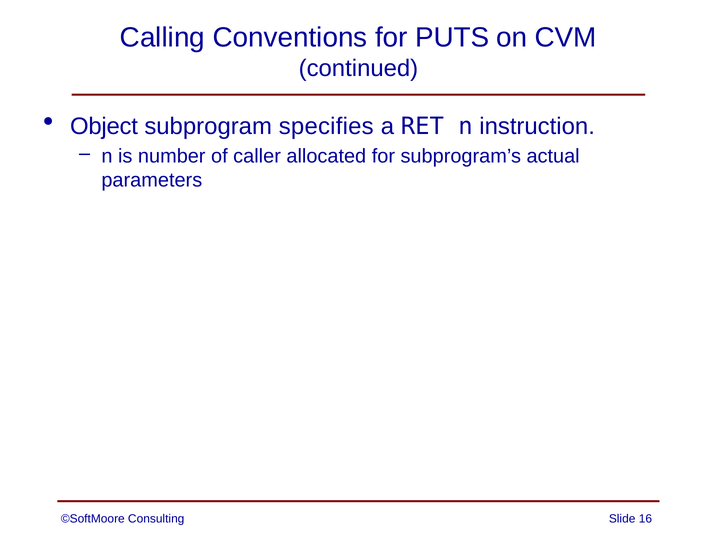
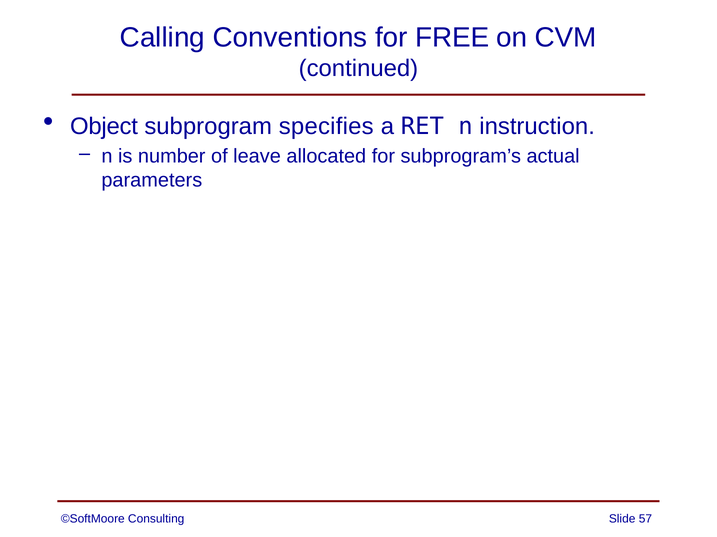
PUTS: PUTS -> FREE (452, 38)
caller: caller -> leave (257, 157)
16: 16 -> 57 (645, 519)
